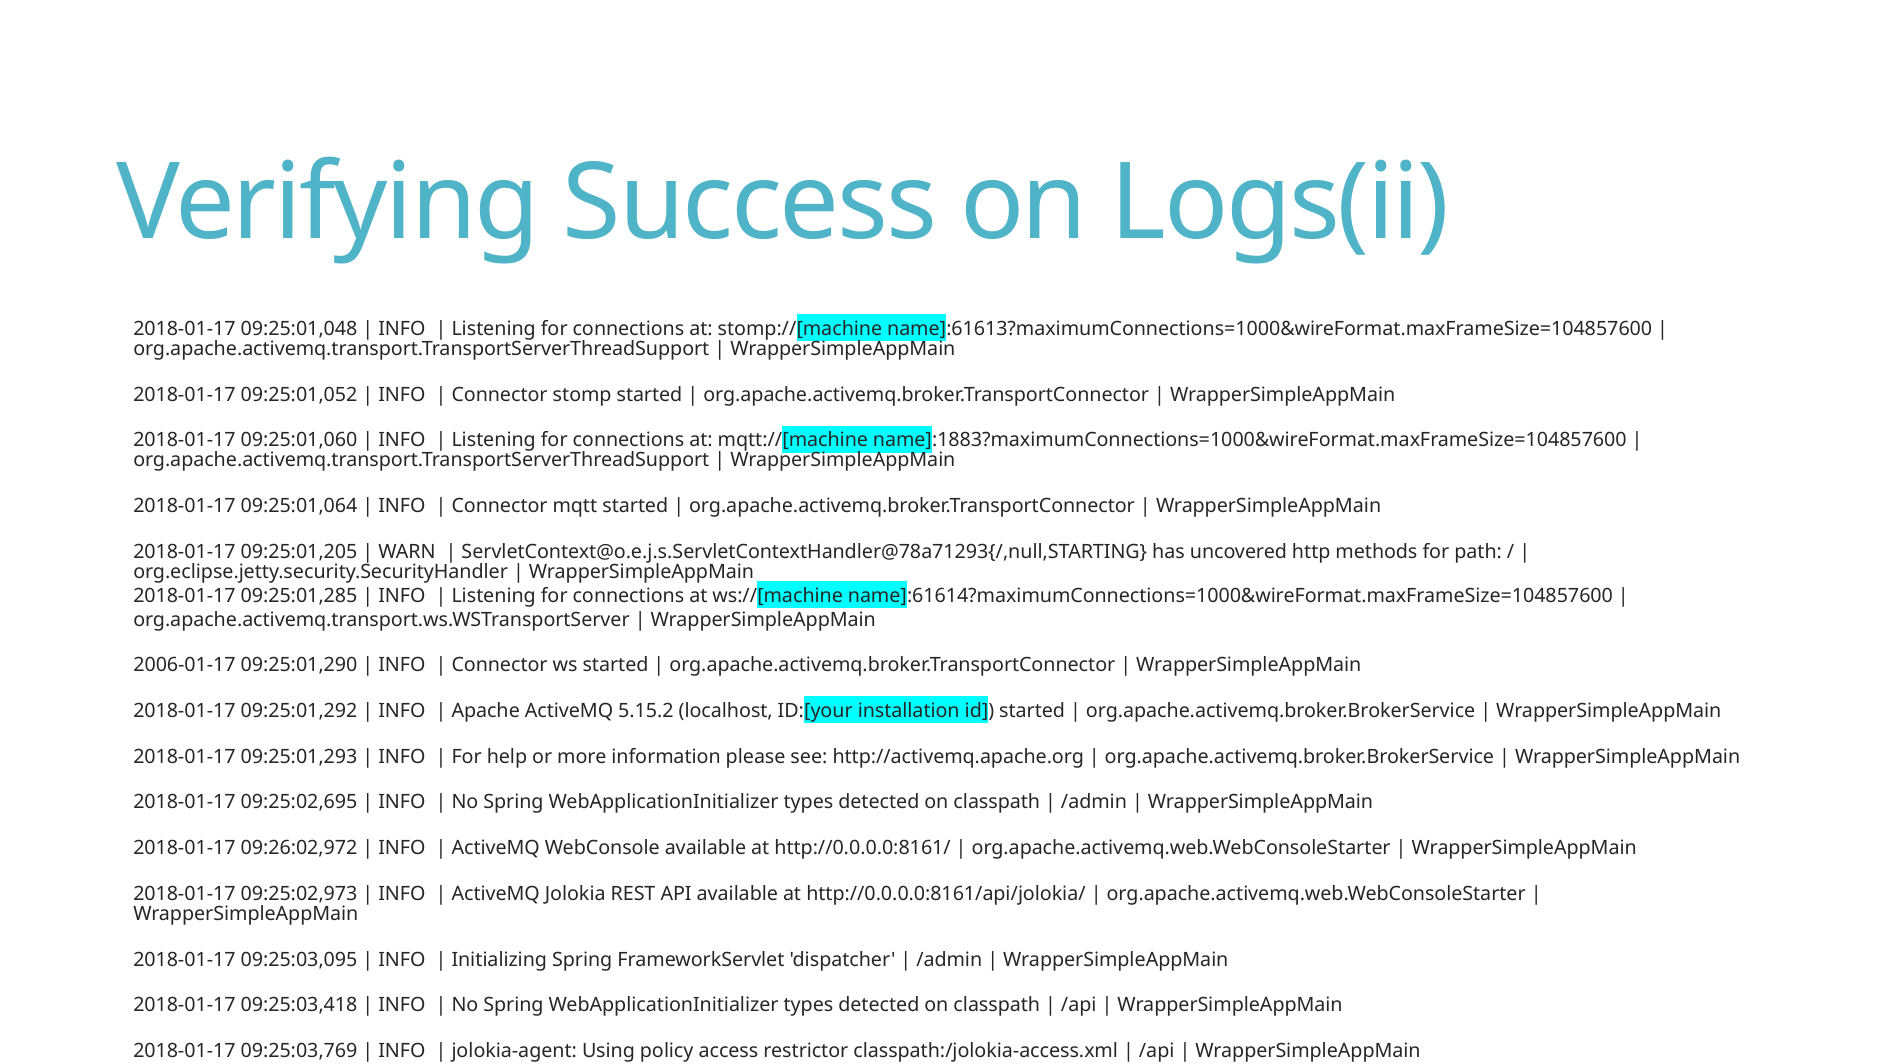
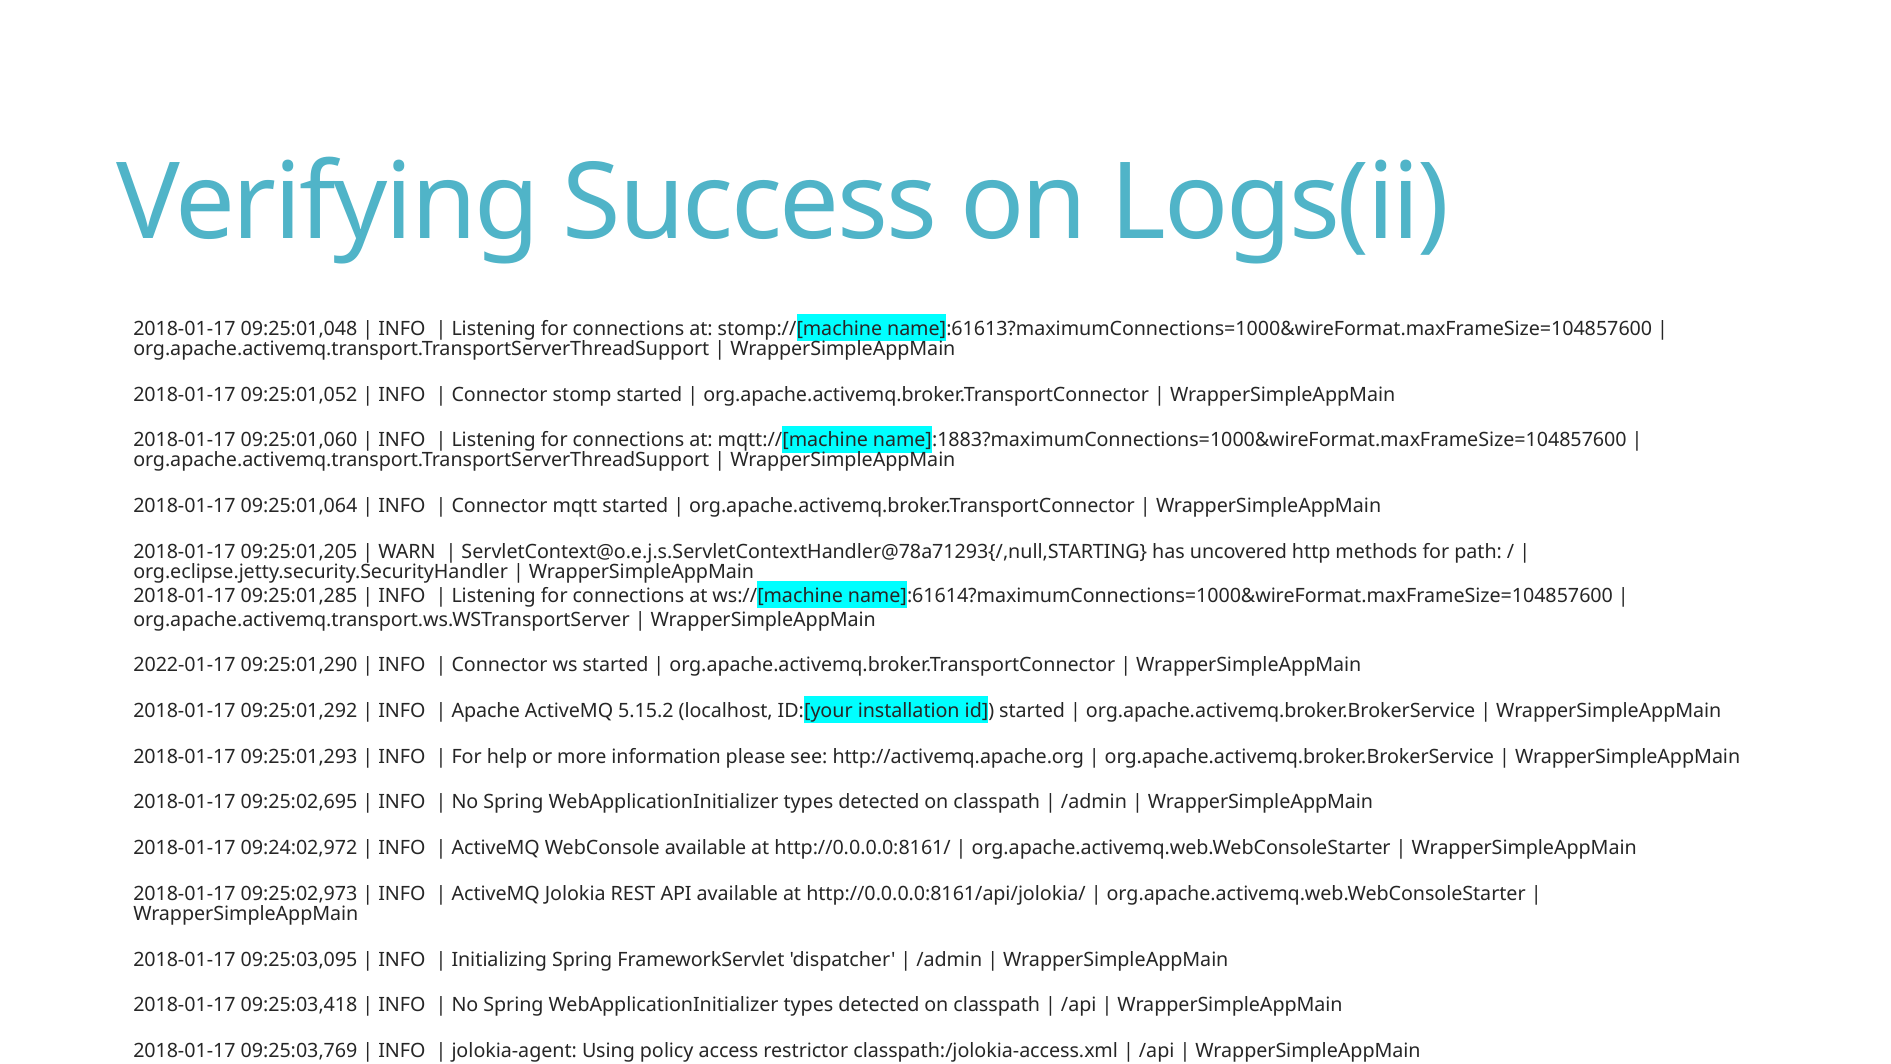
2006-01-17: 2006-01-17 -> 2022-01-17 (184, 665)
09:26:02,972: 09:26:02,972 -> 09:24:02,972 (299, 848)
